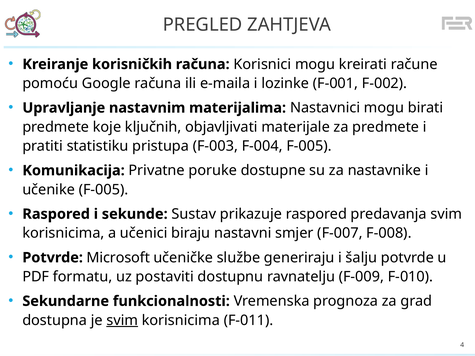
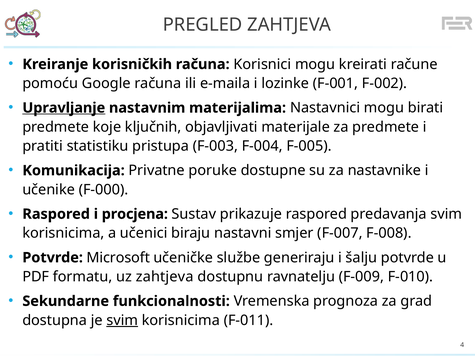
Upravljanje underline: none -> present (64, 108)
učenike F-005: F-005 -> F-000 (103, 190)
sekunde: sekunde -> procjena (135, 214)
uz postaviti: postaviti -> zahtjeva (165, 277)
